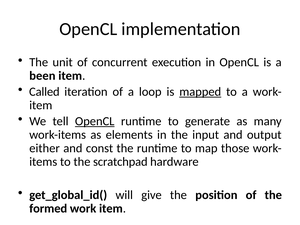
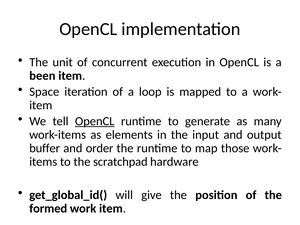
Called: Called -> Space (44, 92)
mapped underline: present -> none (200, 92)
either: either -> buffer (45, 148)
const: const -> order (100, 148)
